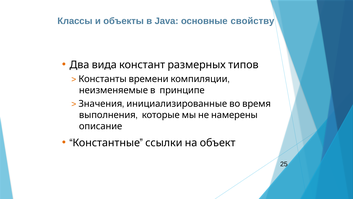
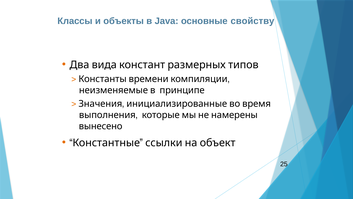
описание: описание -> вынесено (101, 126)
